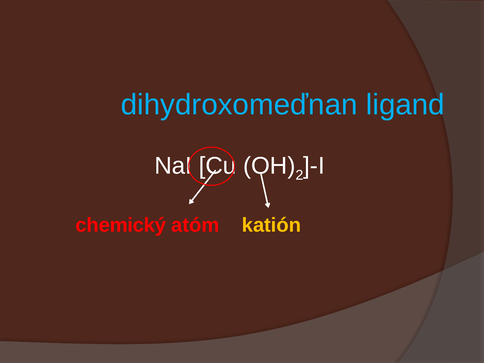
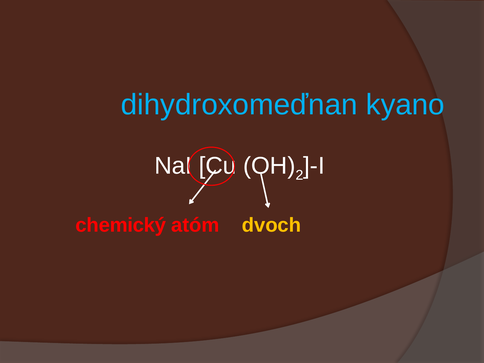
ligand: ligand -> kyano (405, 105)
katión: katión -> dvoch (271, 225)
